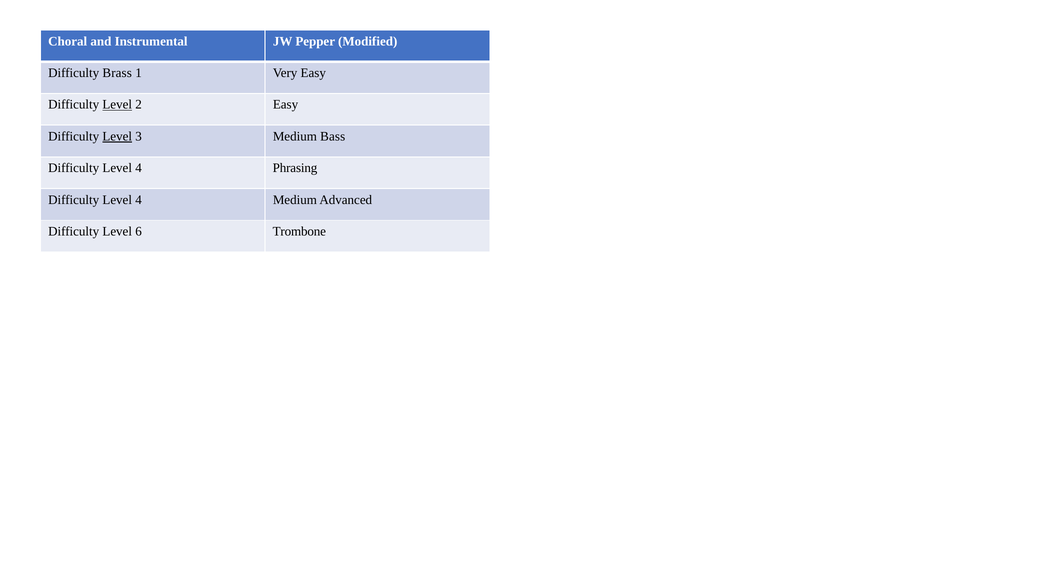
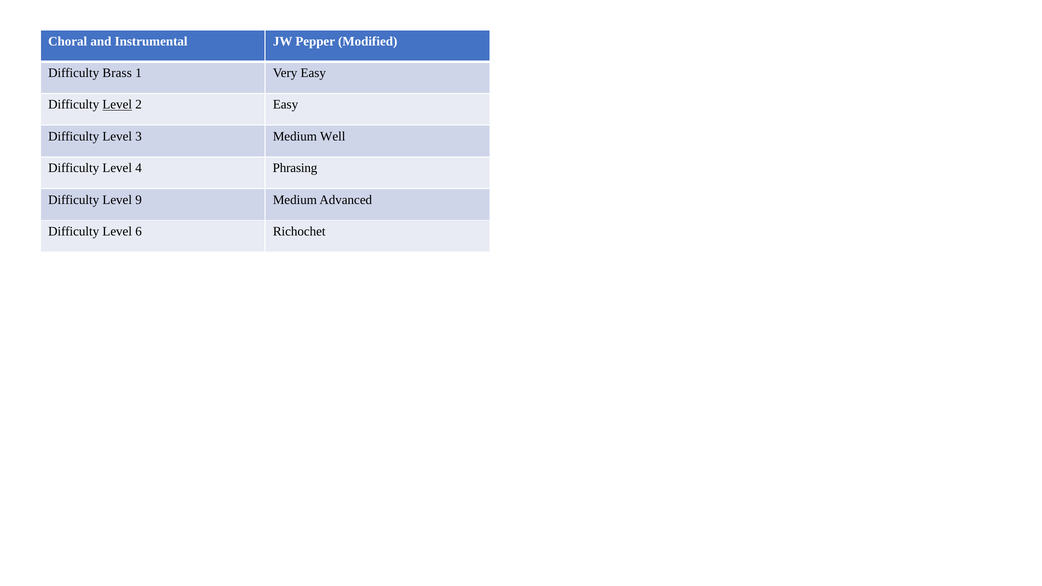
Level underline: present -> none (117, 136)
Bass: Bass -> Well (333, 136)
4: 4 -> 9 (139, 200)
Trombone: Trombone -> Richochet (299, 231)
